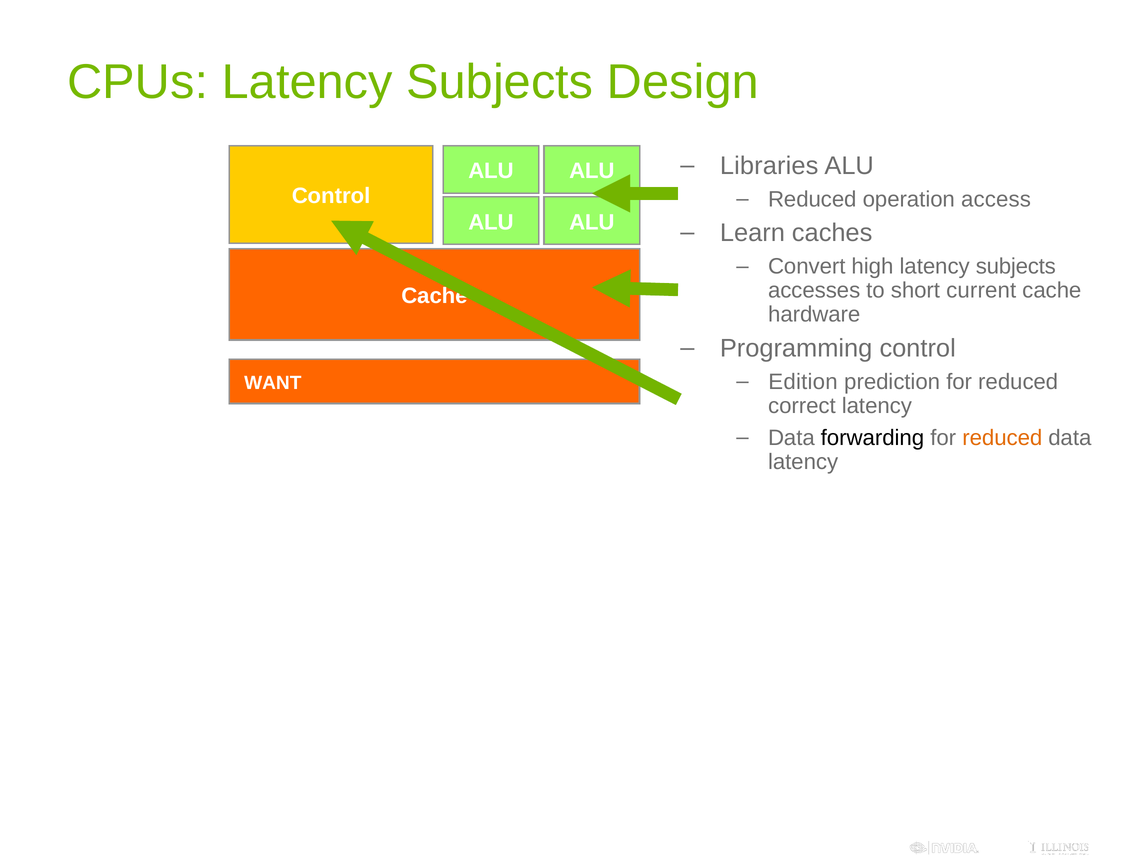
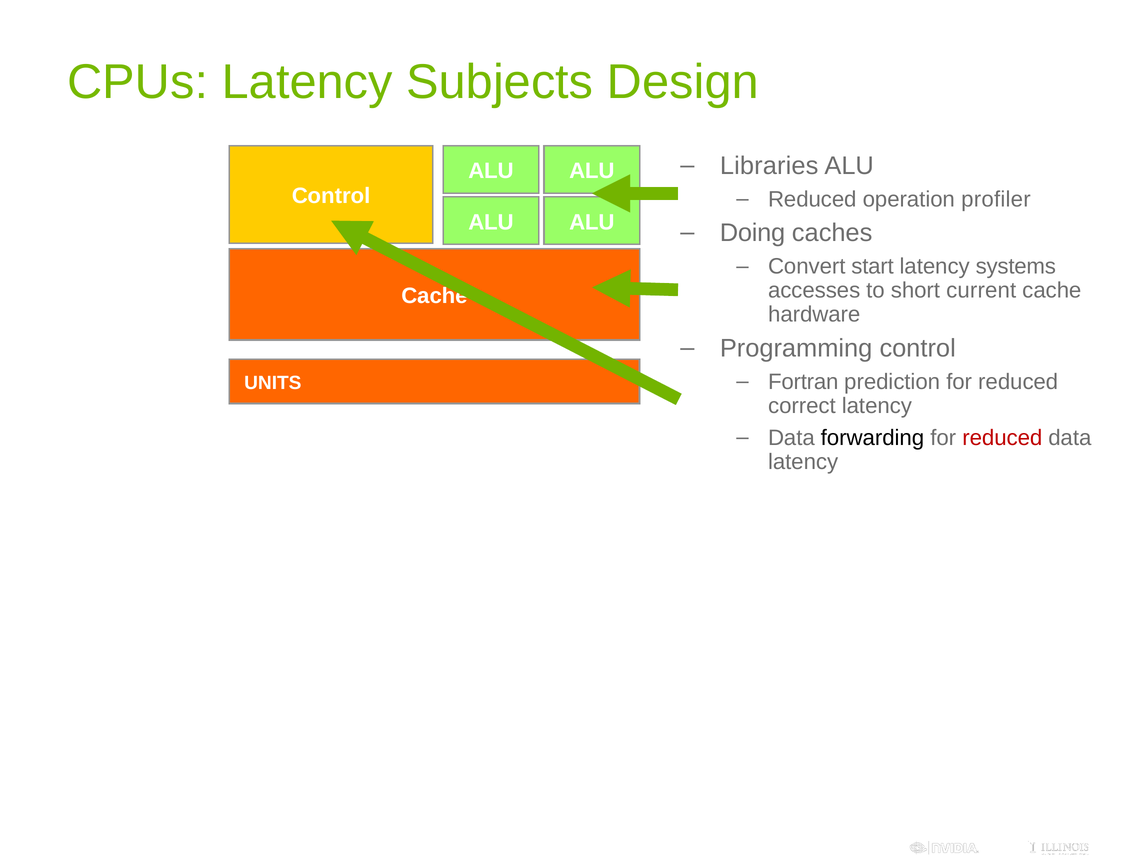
access: access -> profiler (996, 199)
Learn: Learn -> Doing (753, 233)
high: high -> start (873, 266)
subjects: subjects -> systems (1016, 266)
Edition: Edition -> Fortran (803, 382)
WANT: WANT -> UNITS (273, 382)
reduced colour: orange -> red (1002, 438)
